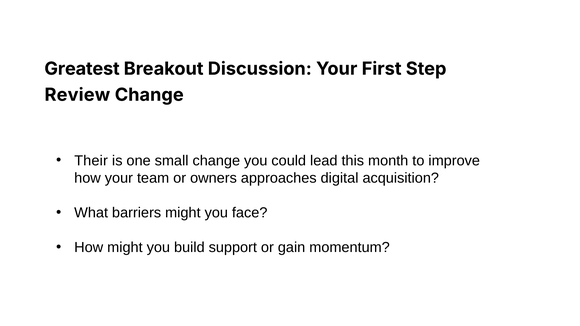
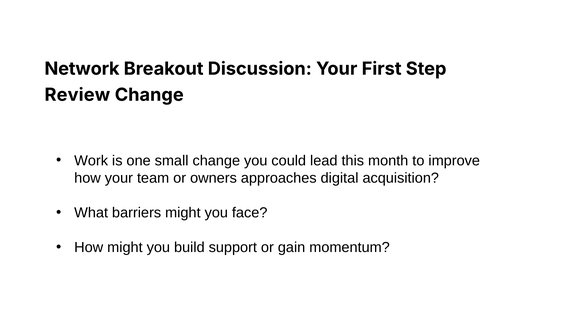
Greatest: Greatest -> Network (82, 69)
Their: Their -> Work (91, 161)
